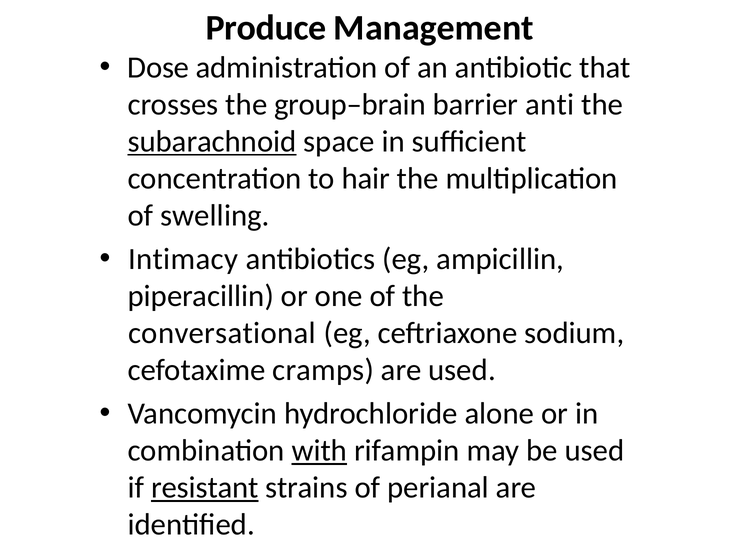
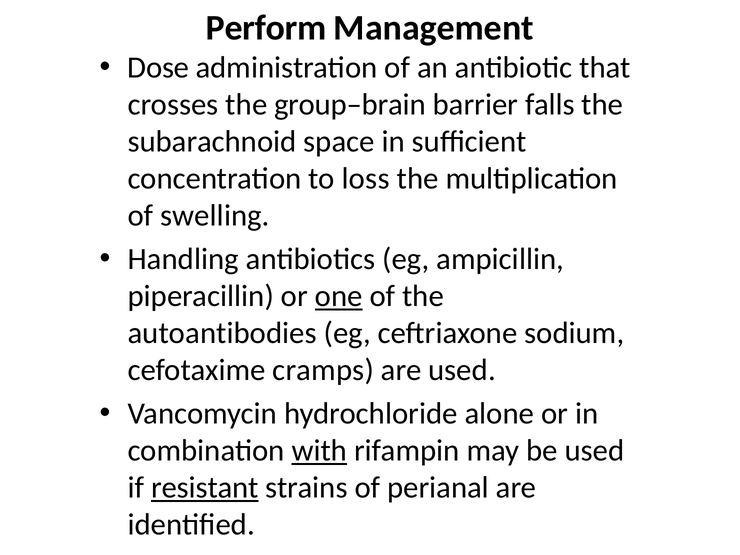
Produce: Produce -> Perform (266, 28)
anti: anti -> falls (550, 105)
subarachnoid underline: present -> none (212, 142)
hair: hair -> loss (366, 179)
Intimacy: Intimacy -> Handling (183, 259)
one underline: none -> present (339, 296)
conversational: conversational -> autoantibodies (222, 333)
